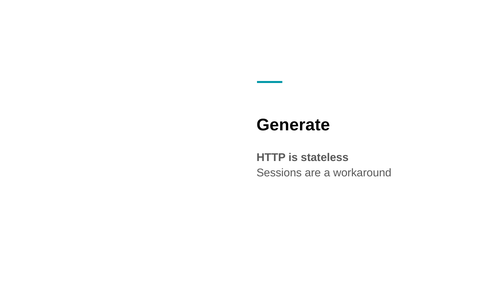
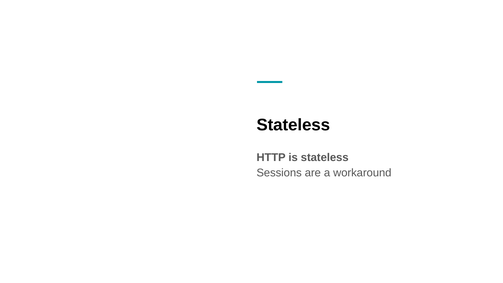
Generate: Generate -> Stateless (293, 125)
